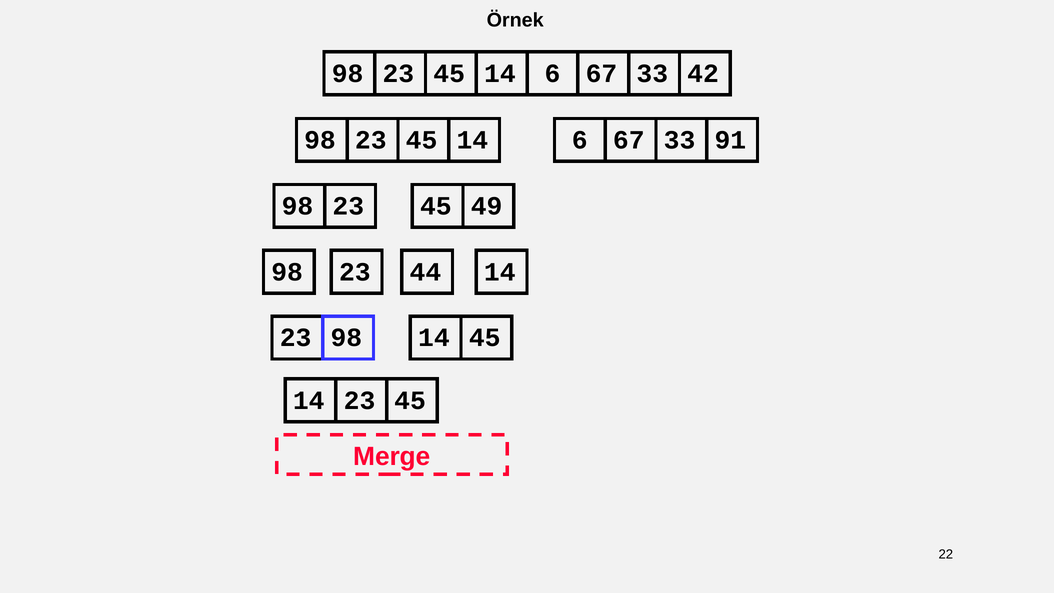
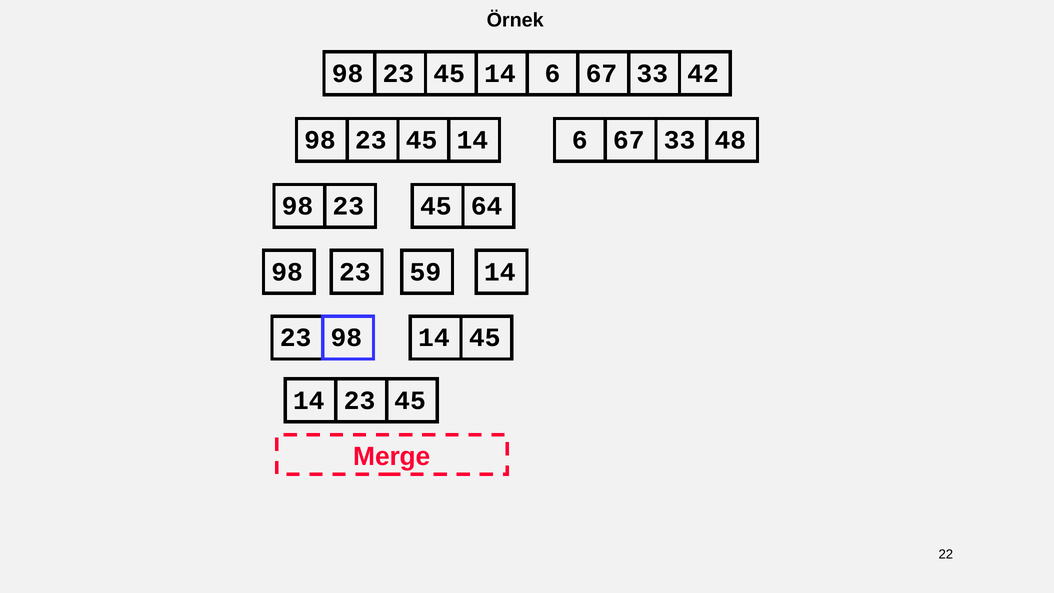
91: 91 -> 48 (730, 140)
49: 49 -> 64 (487, 206)
44: 44 -> 59 (425, 272)
